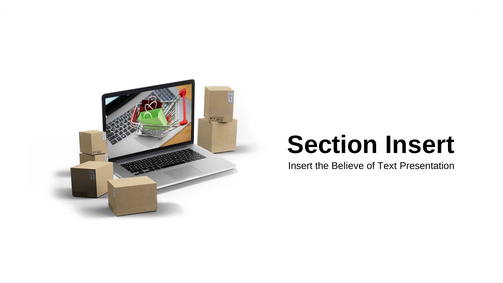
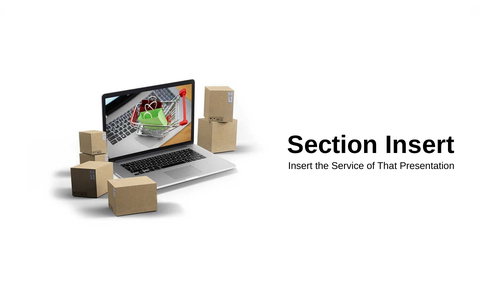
Believe: Believe -> Service (348, 166)
Text: Text -> That (387, 166)
